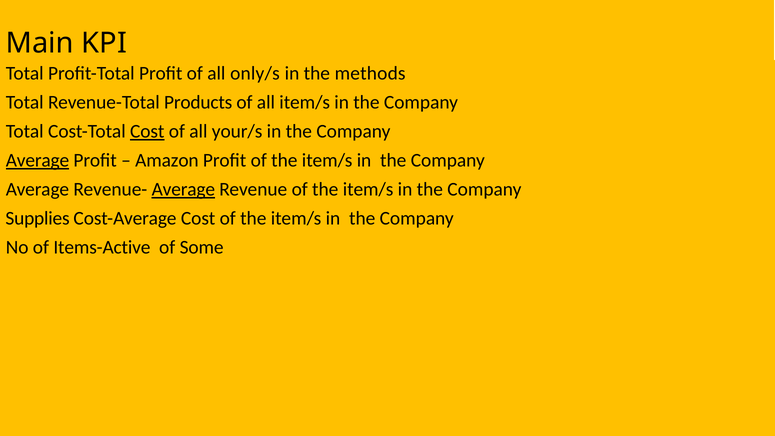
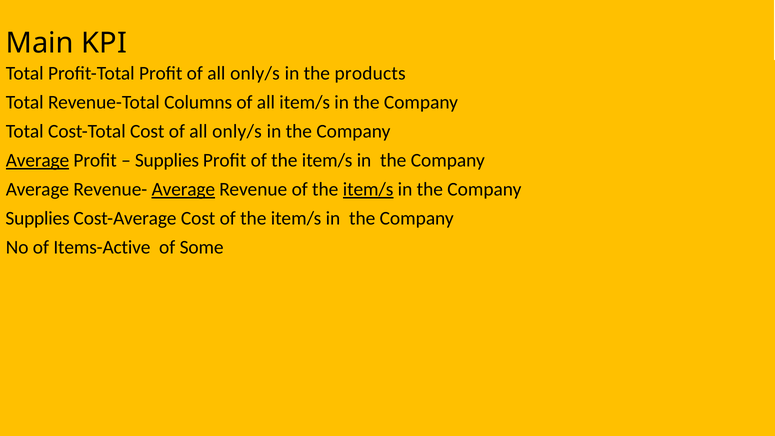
methods: methods -> products (370, 73)
Products: Products -> Columns (198, 102)
Cost underline: present -> none (147, 131)
your/s: your/s -> only/s (237, 131)
Amazon: Amazon -> Supplies (167, 160)
item/s underline: none -> present (368, 189)
